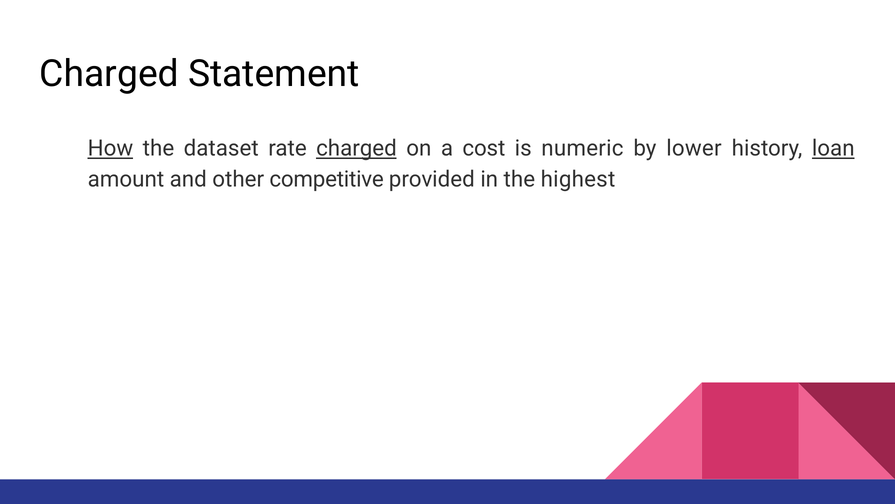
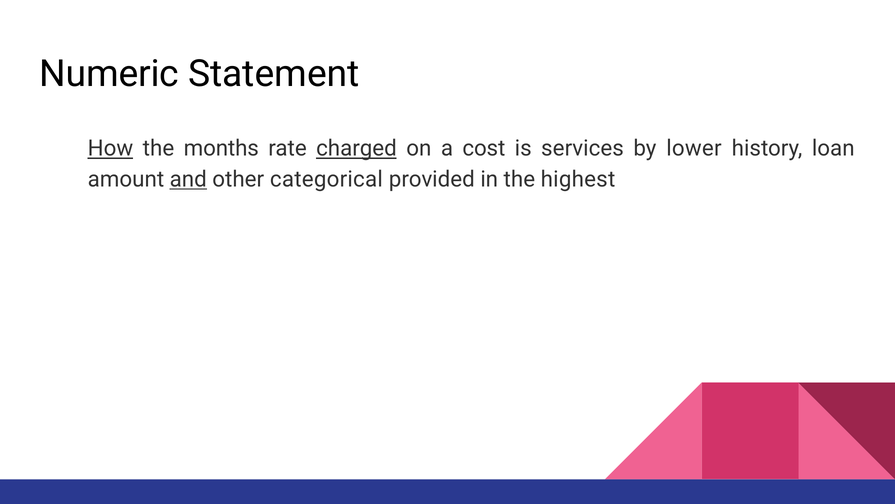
Charged: Charged -> Numeric (109, 74)
dataset: dataset -> months (221, 148)
numeric: numeric -> services (582, 148)
loan underline: present -> none (833, 148)
and underline: none -> present (188, 179)
competitive: competitive -> categorical (326, 179)
